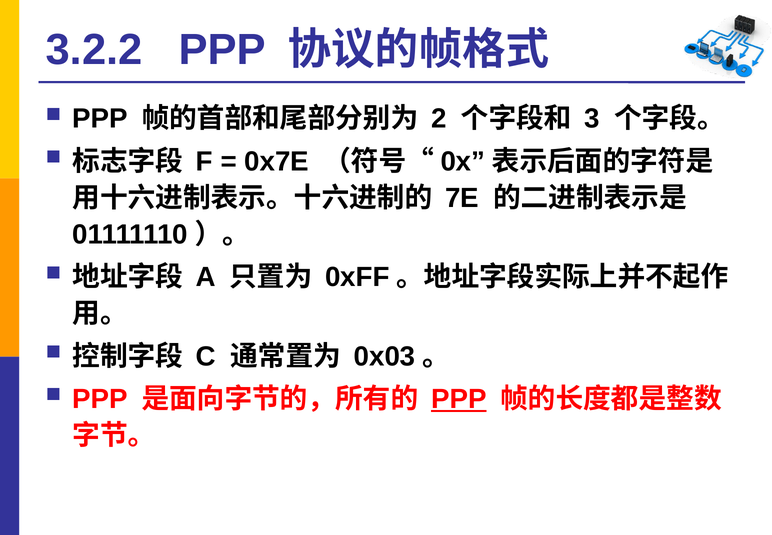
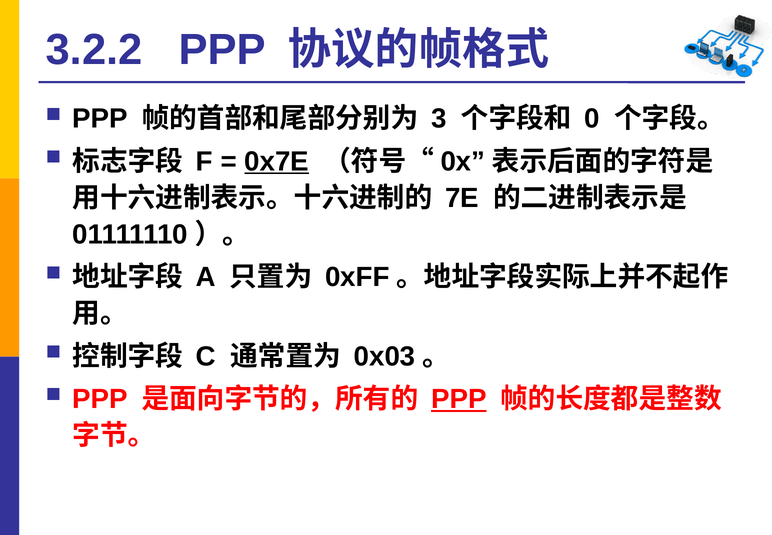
2: 2 -> 3 (439, 119)
3: 3 -> 0 (592, 119)
0x7E underline: none -> present (277, 161)
